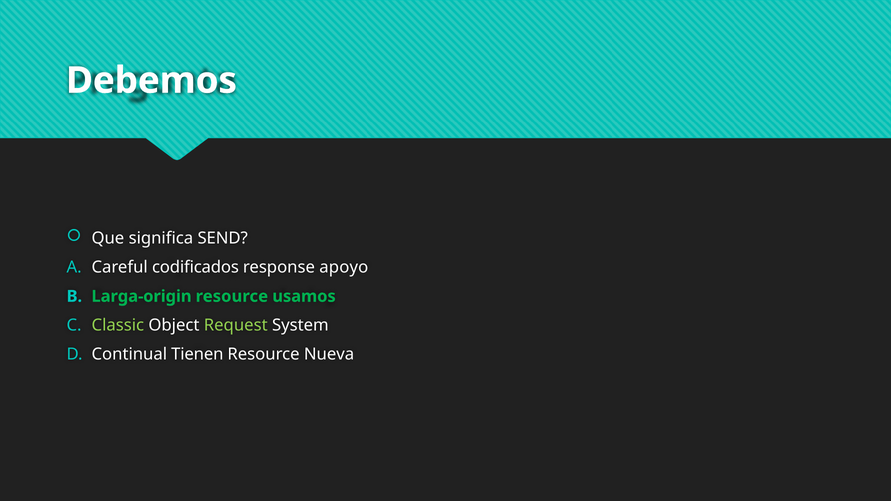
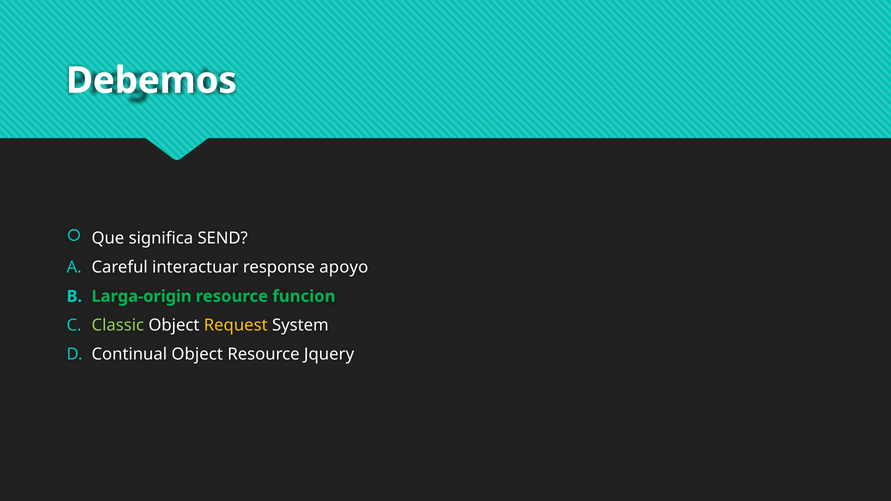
codificados: codificados -> interactuar (195, 267)
usamos: usamos -> funcion (304, 296)
Request colour: light green -> yellow (236, 325)
Continual Tienen: Tienen -> Object (197, 354)
Nueva: Nueva -> Jquery (329, 354)
